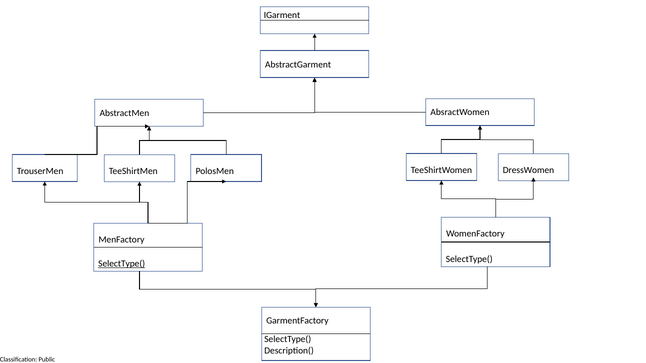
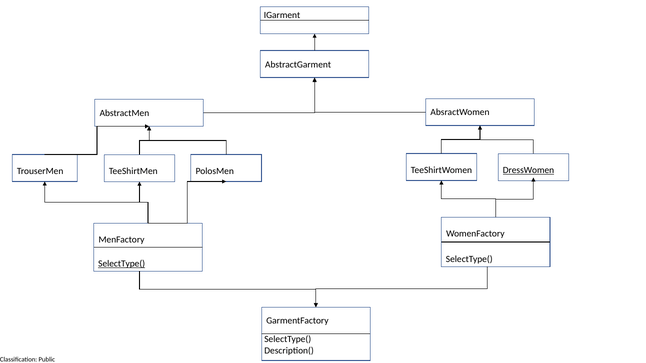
DressWomen underline: none -> present (528, 170)
